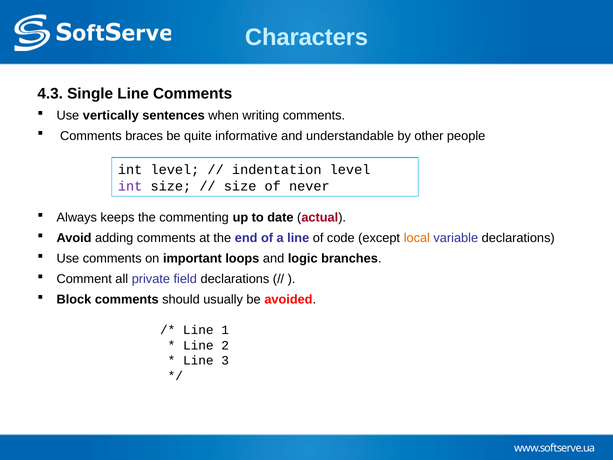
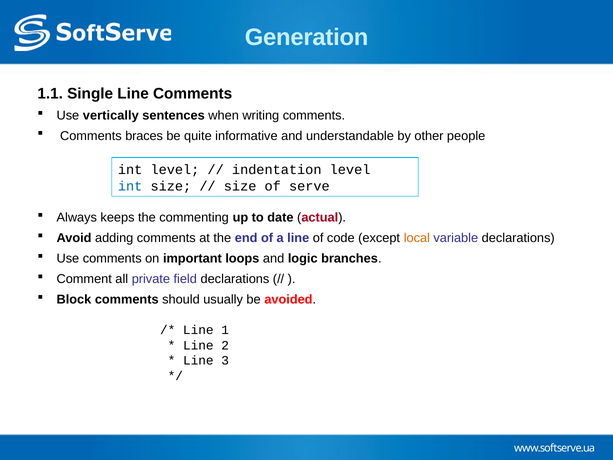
Characters: Characters -> Generation (307, 37)
4.3: 4.3 -> 1.1 (50, 94)
int colour: purple -> blue (130, 186)
never: never -> serve (309, 186)
